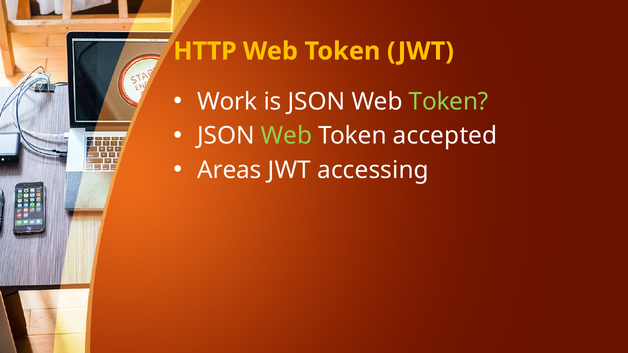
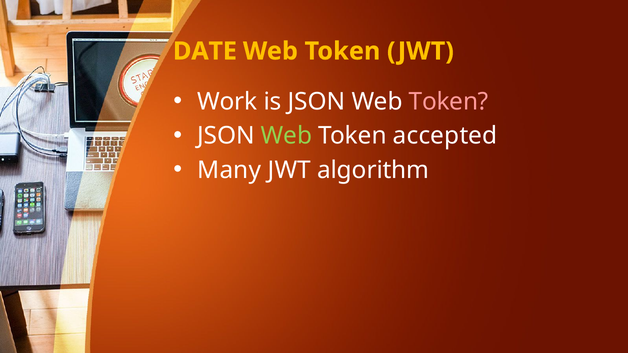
HTTP: HTTP -> DATE (205, 51)
Token colour: light green -> pink (449, 102)
Areas: Areas -> Many (229, 170)
accessing: accessing -> algorithm (373, 170)
